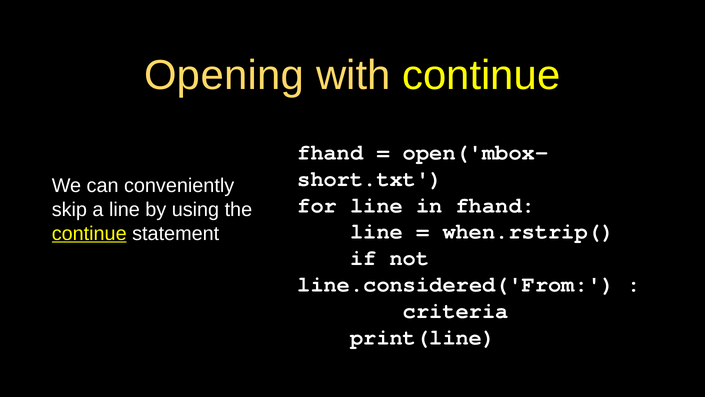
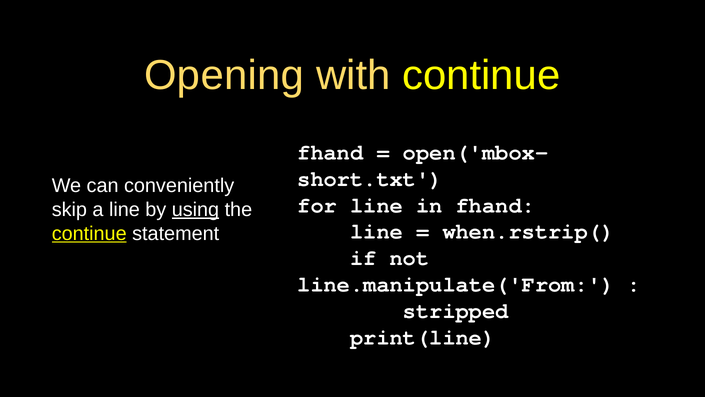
using underline: none -> present (195, 210)
line.considered('From: line.considered('From -> line.manipulate('From (456, 284)
criteria: criteria -> stripped (456, 311)
